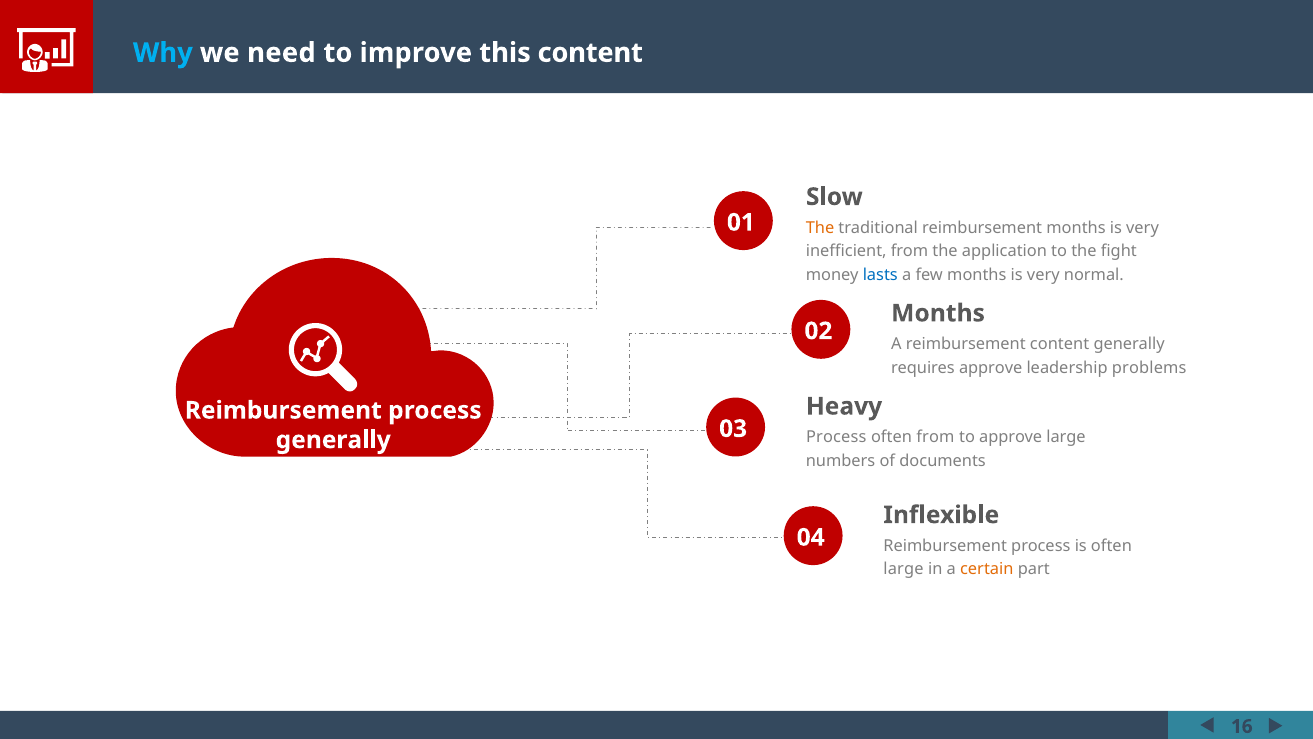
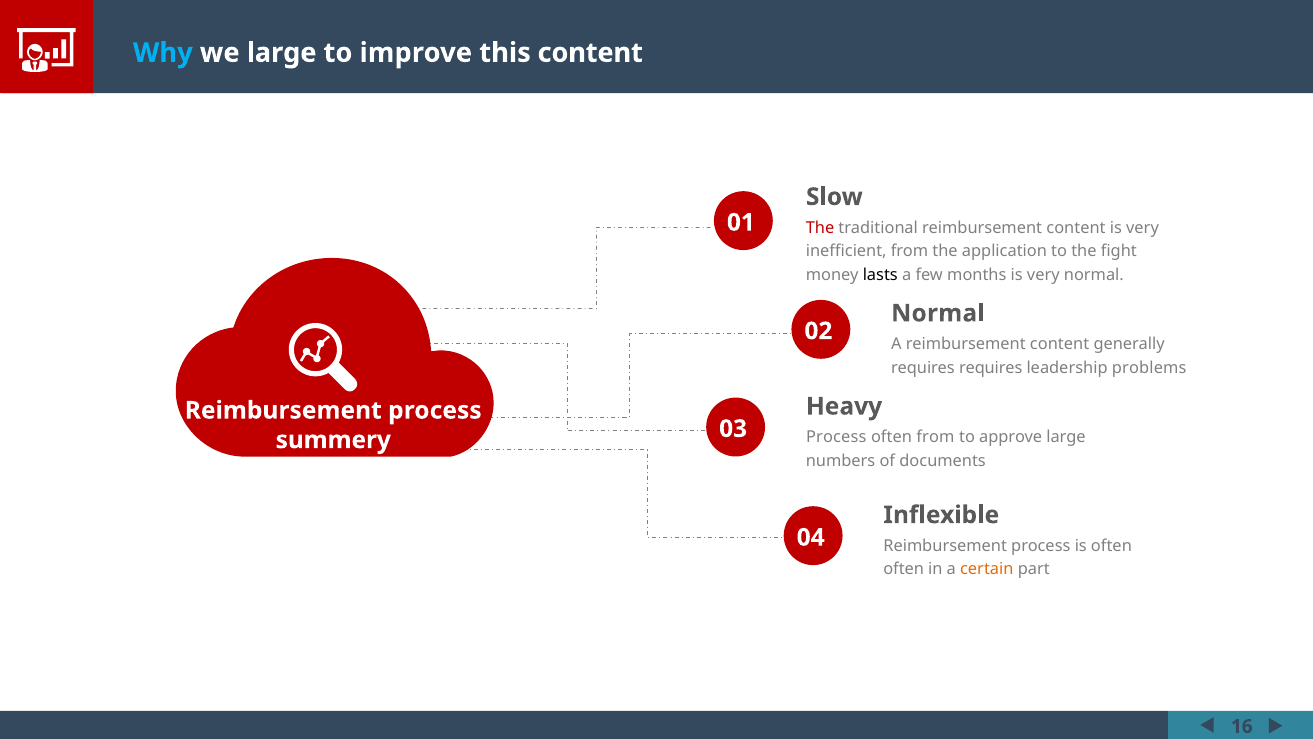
we need: need -> large (282, 53)
The colour: orange -> red (820, 228)
traditional reimbursement months: months -> content (1076, 228)
lasts colour: blue -> black (880, 275)
Months: Months -> Normal (938, 313)
requires approve: approve -> requires (991, 368)
generally: generally -> summery (333, 440)
large: large -> often (904, 569)
